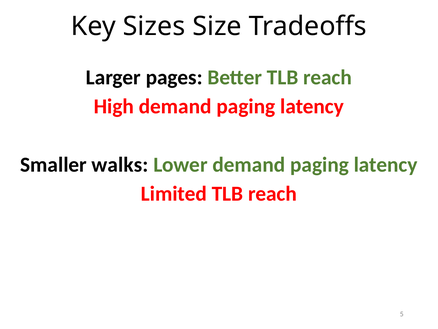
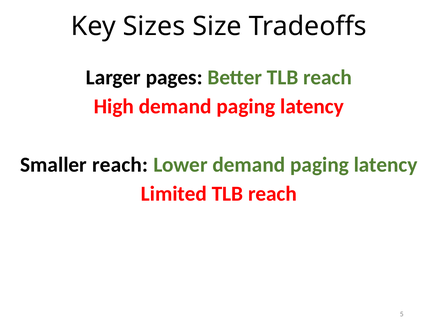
Smaller walks: walks -> reach (120, 165)
